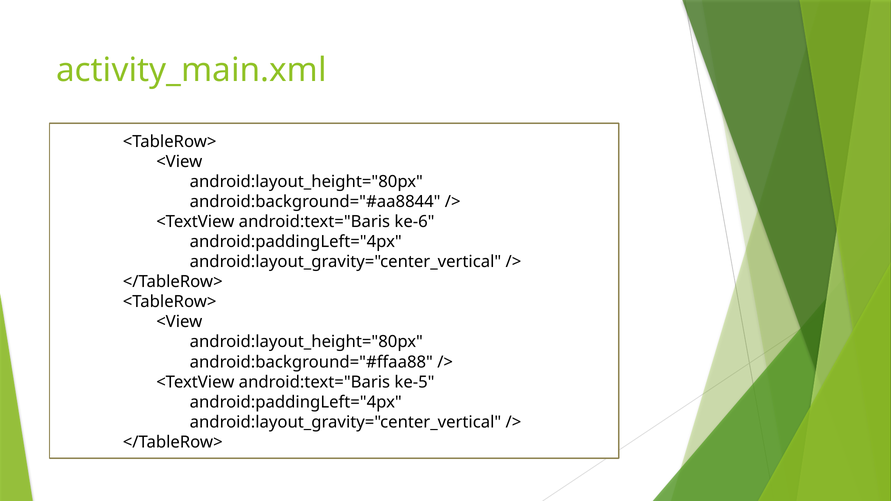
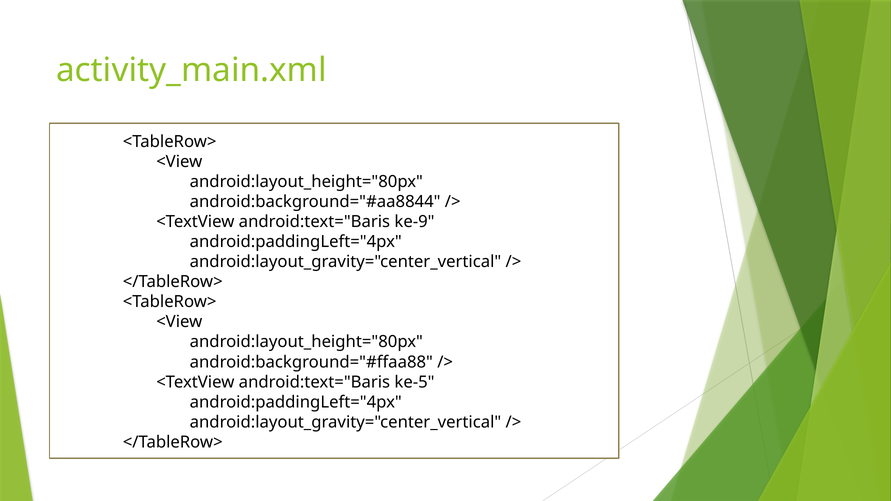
ke-6: ke-6 -> ke-9 (415, 222)
